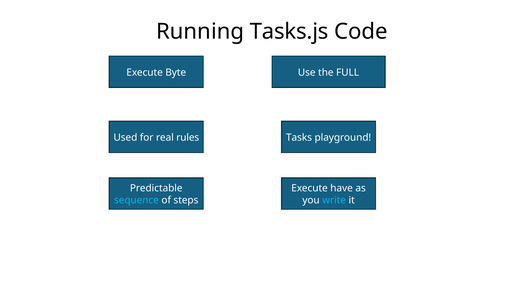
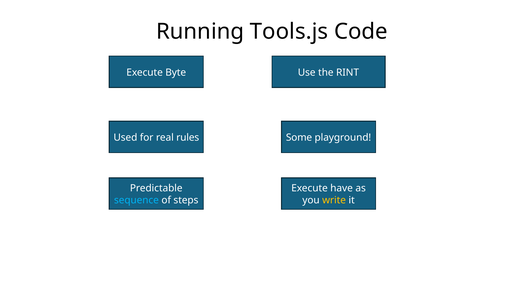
Tasks.js: Tasks.js -> Tools.js (289, 32)
FULL: FULL -> RINT (348, 72)
Tasks: Tasks -> Some (299, 138)
write colour: light blue -> yellow (334, 200)
